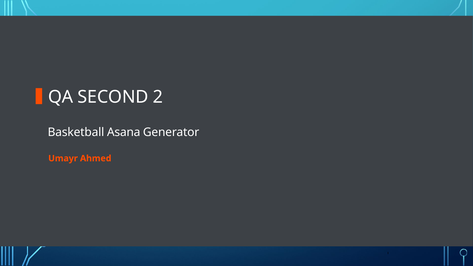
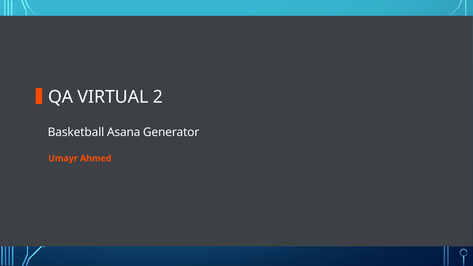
SECOND: SECOND -> VIRTUAL (113, 97)
